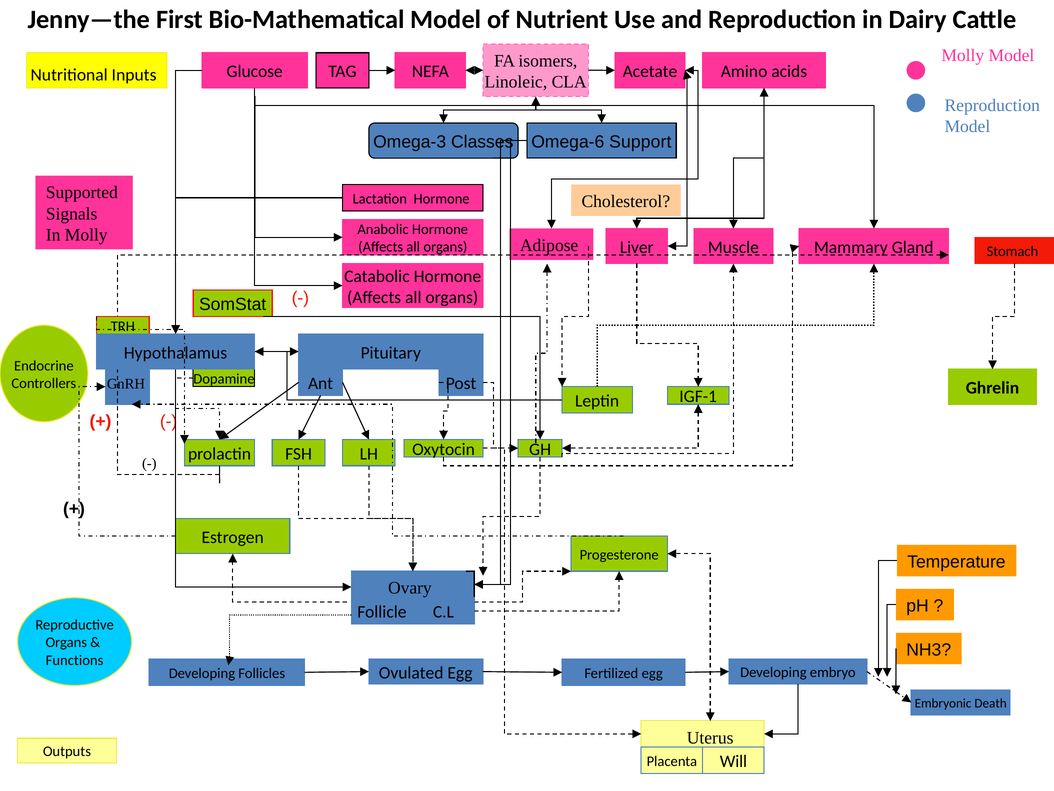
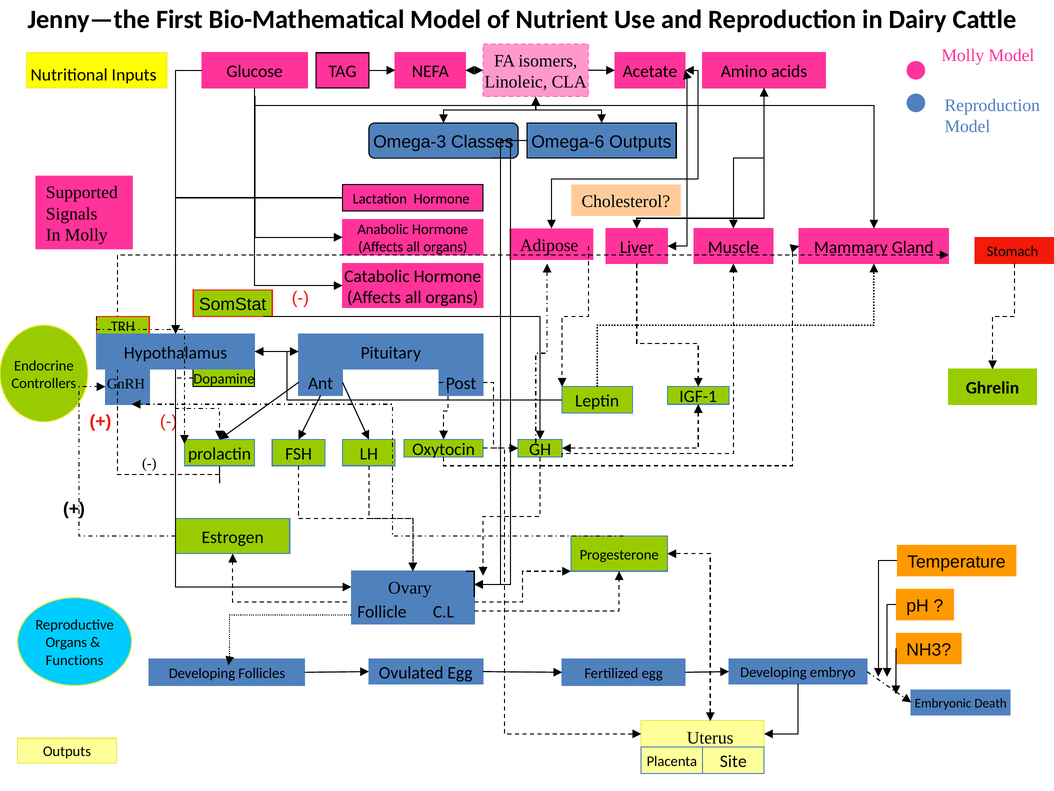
Omega-6 Support: Support -> Outputs (640, 142)
Will: Will -> Site (733, 761)
